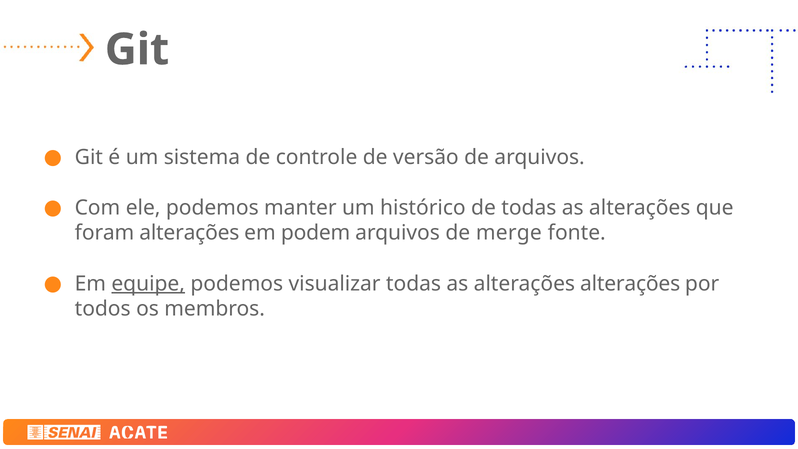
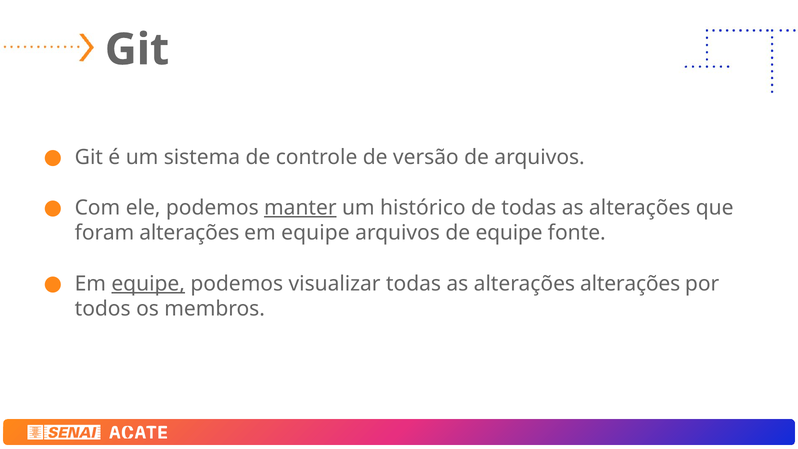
manter underline: none -> present (300, 208)
podem: podem -> equipe (315, 233)
de merge: merge -> equipe (509, 233)
